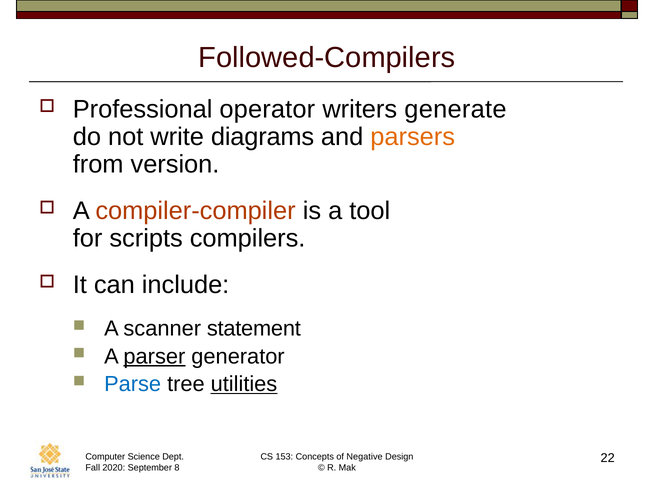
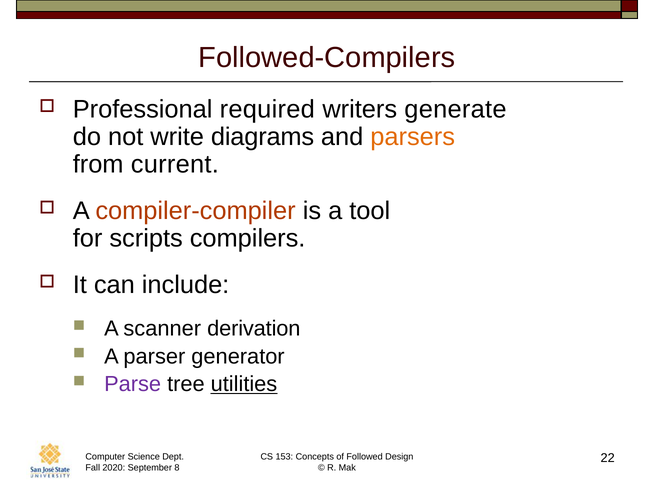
operator: operator -> required (267, 110)
version: version -> current (175, 164)
statement: statement -> derivation (254, 329)
parser underline: present -> none (154, 357)
Parse colour: blue -> purple (133, 385)
Negative: Negative -> Followed (365, 457)
